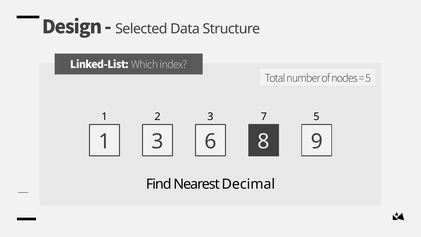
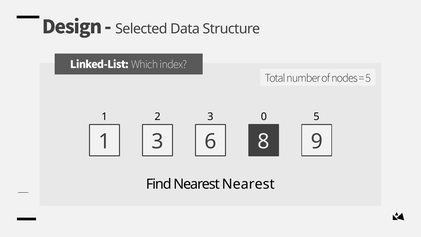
7: 7 -> 0 (264, 117)
Nearest Decimal: Decimal -> Nearest (248, 184)
